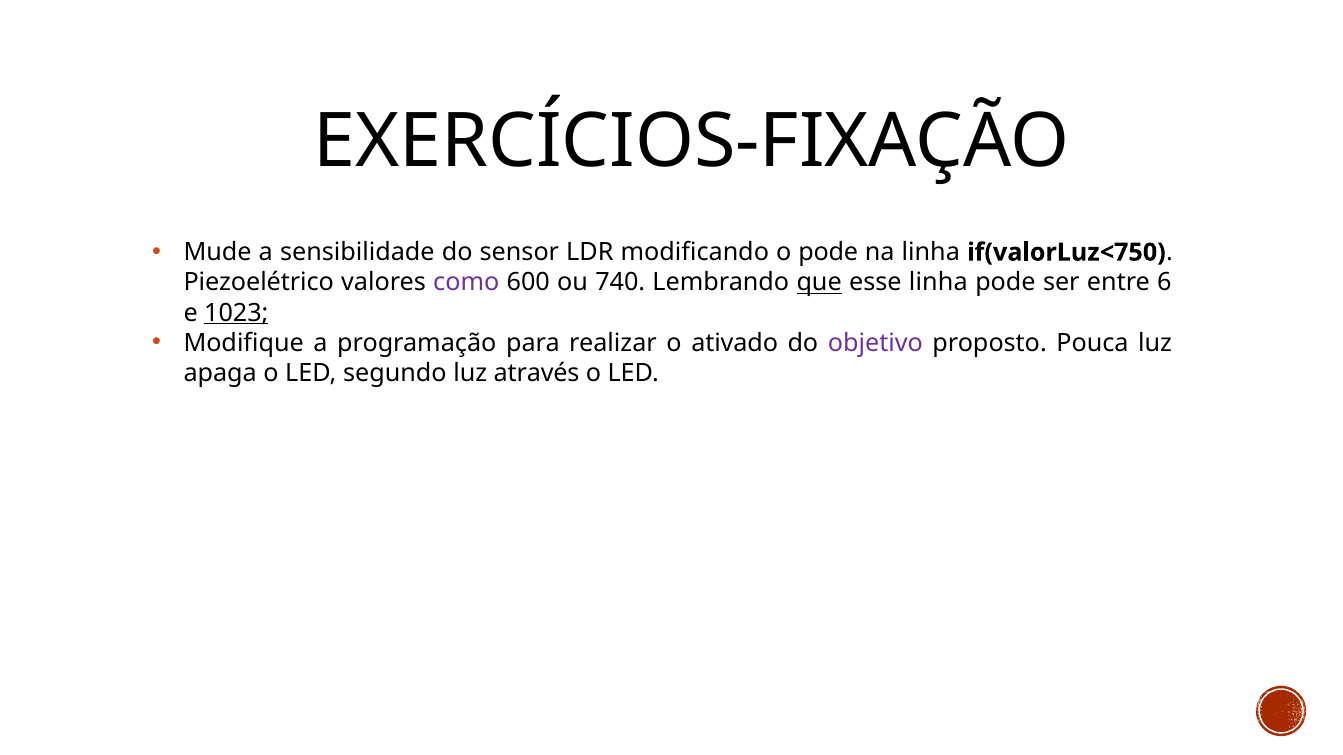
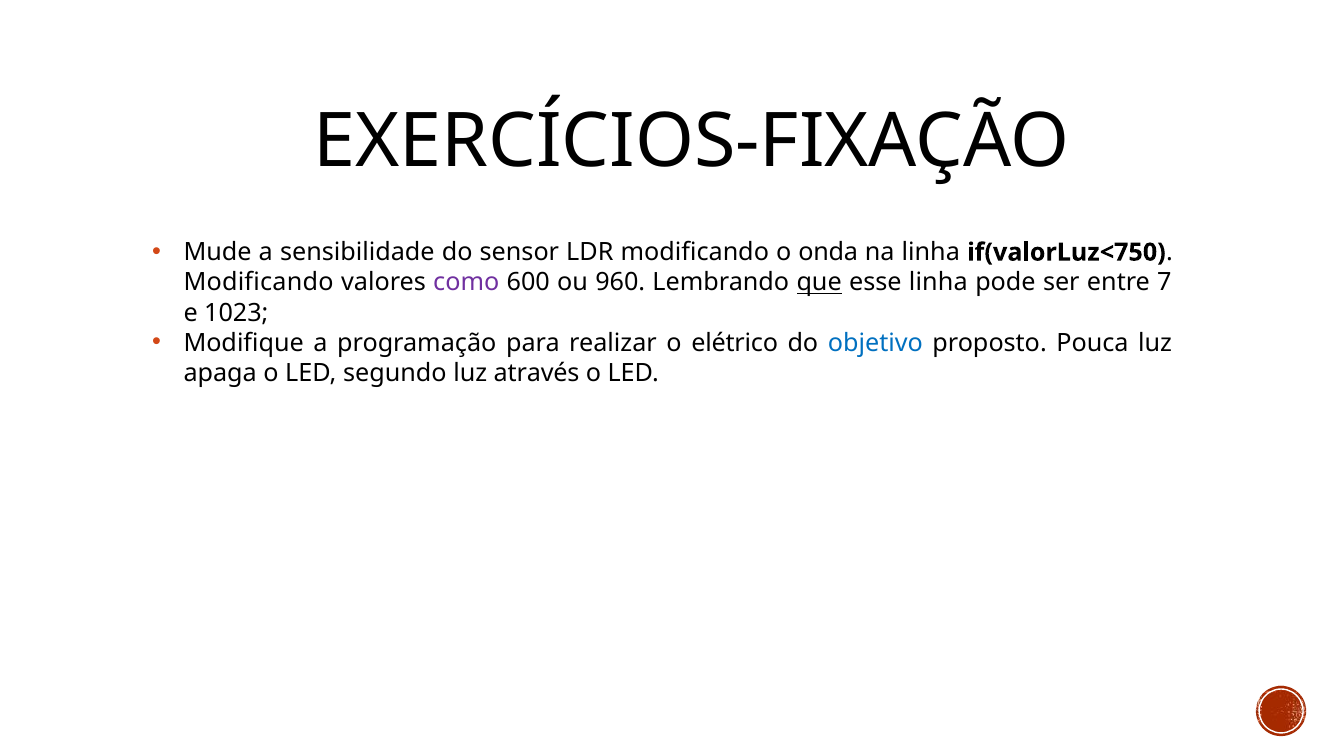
o pode: pode -> onda (828, 252)
Piezoelétrico: Piezoelétrico -> Modificando (259, 283)
740: 740 -> 960 (620, 283)
6: 6 -> 7 (1164, 283)
1023 underline: present -> none (236, 313)
ativado: ativado -> elétrico (735, 343)
objetivo colour: purple -> blue (875, 343)
